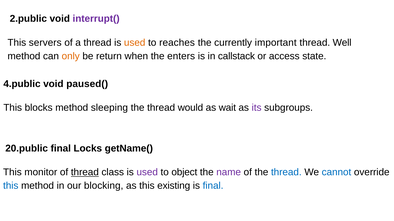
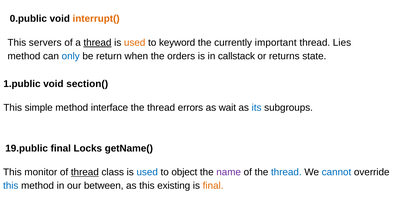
2.public: 2.public -> 0.public (28, 19)
interrupt( colour: purple -> orange (96, 19)
thread underline: none -> present (97, 43)
reaches: reaches -> keyword (177, 43)
Well: Well -> Lies (342, 43)
only colour: orange -> blue (71, 56)
enters: enters -> orders (181, 56)
access: access -> returns (284, 56)
4.public: 4.public -> 1.public (22, 84)
paused(: paused( -> section( (87, 84)
blocks: blocks -> simple (39, 108)
sleeping: sleeping -> interface (109, 108)
would: would -> errors (190, 108)
its colour: purple -> blue (257, 108)
20.public: 20.public -> 19.public (27, 149)
used colour: purple -> blue (147, 173)
blocking: blocking -> between (104, 186)
final colour: blue -> orange (213, 186)
